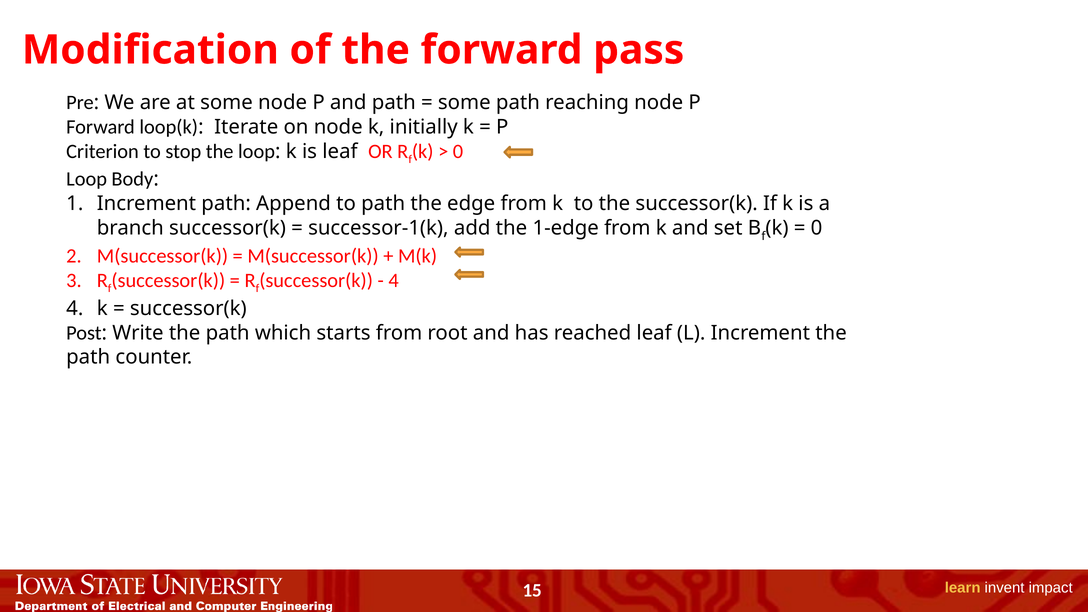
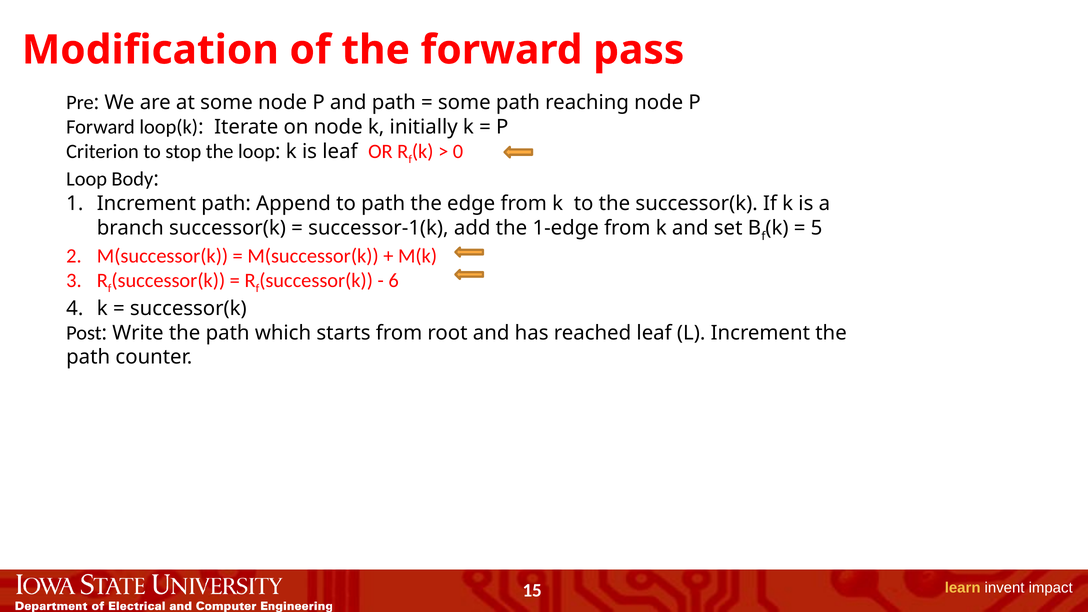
0: 0 -> 5 (817, 228)
4: 4 -> 6 (394, 280)
